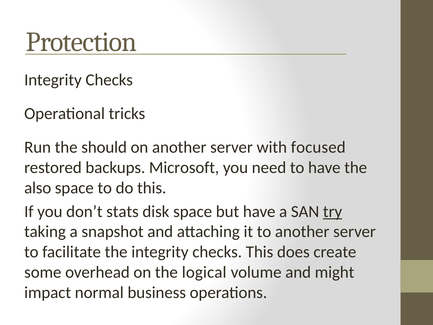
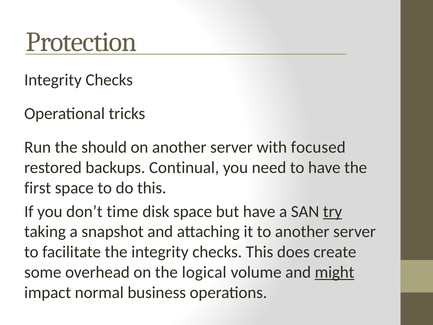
Microsoft: Microsoft -> Continual (184, 168)
also: also -> first (38, 188)
stats: stats -> time (122, 211)
might underline: none -> present (335, 272)
